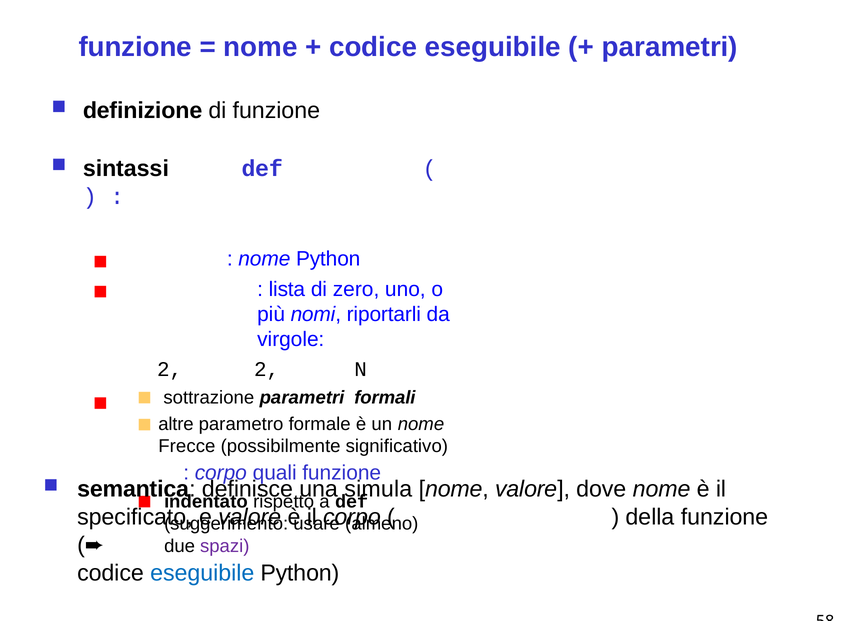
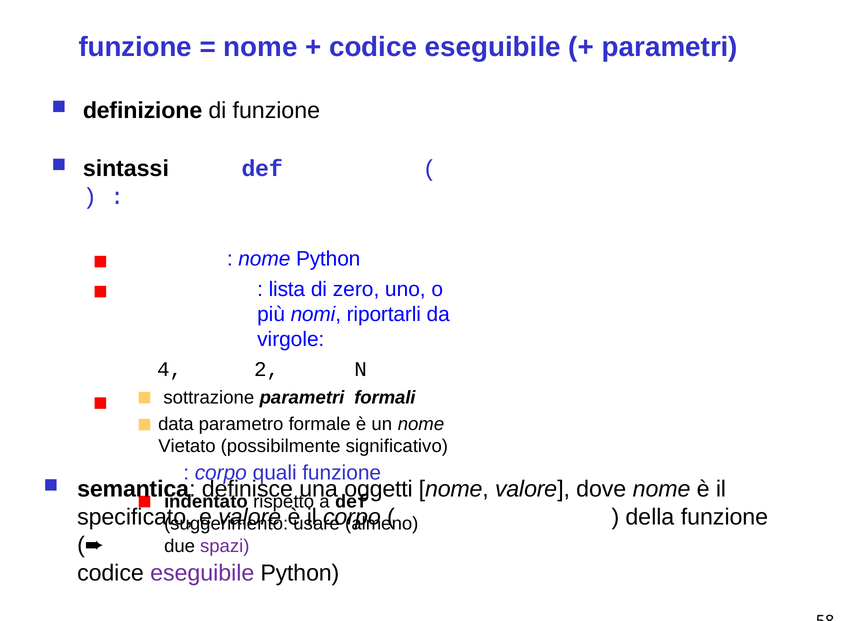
2: 2 -> 4 (170, 370)
altre: altre -> data (176, 425)
Frecce: Frecce -> Vietato (187, 447)
simula: simula -> oggetti (379, 490)
eseguibile colour: blue -> purple (202, 573)
